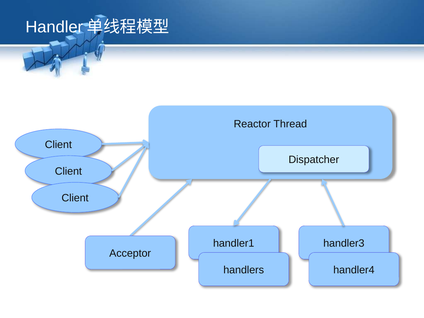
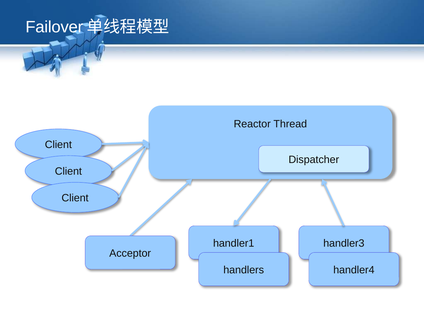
Handler: Handler -> Failover (54, 27)
